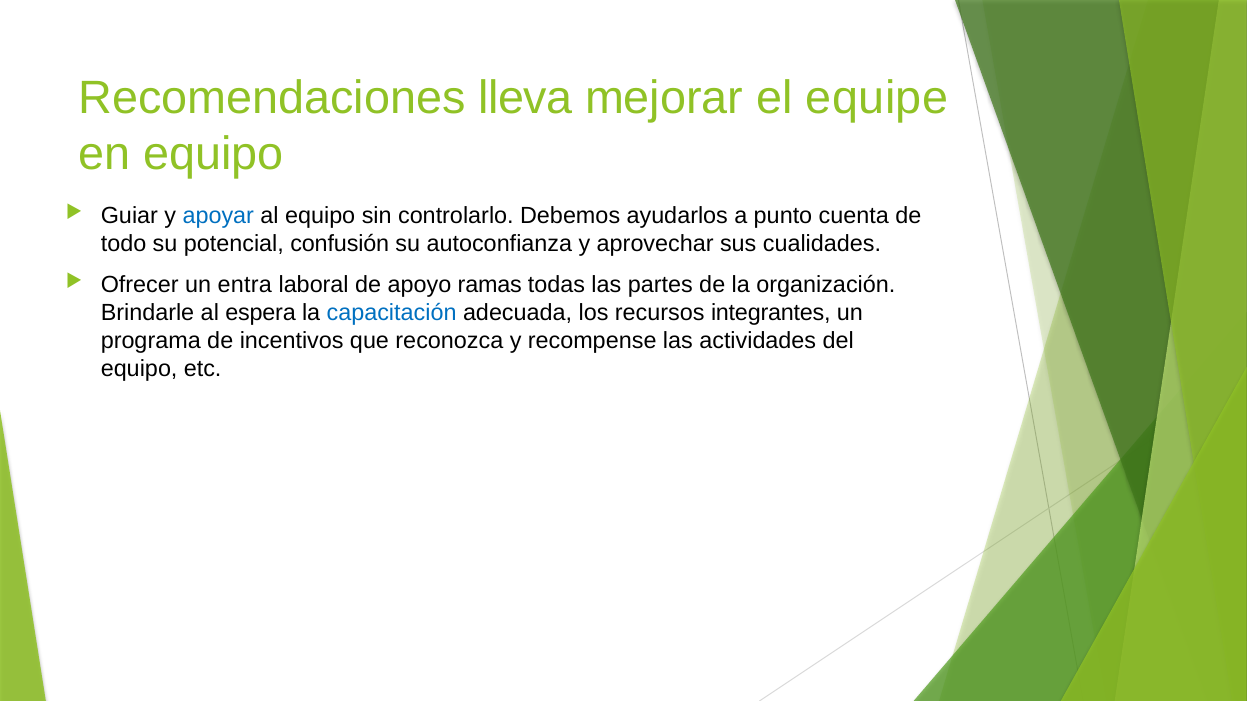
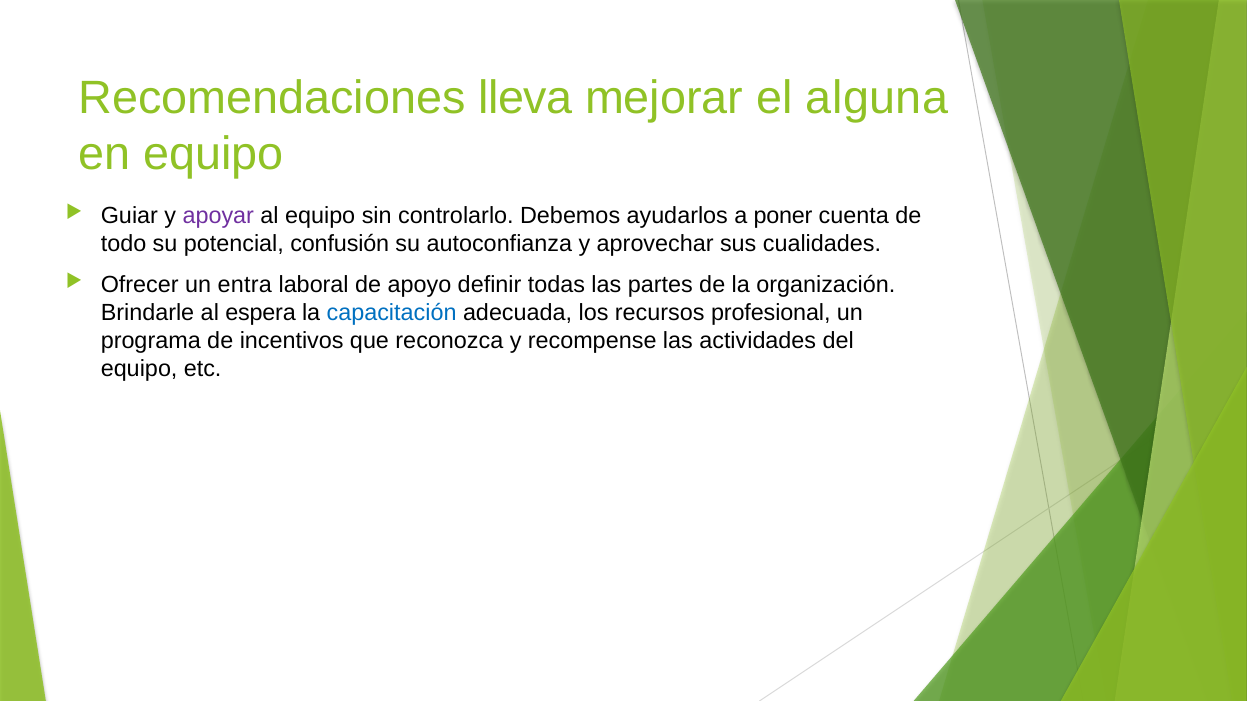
equipe: equipe -> alguna (877, 98)
apoyar colour: blue -> purple (218, 216)
punto: punto -> poner (783, 216)
ramas: ramas -> definir (490, 285)
integrantes: integrantes -> profesional (771, 313)
